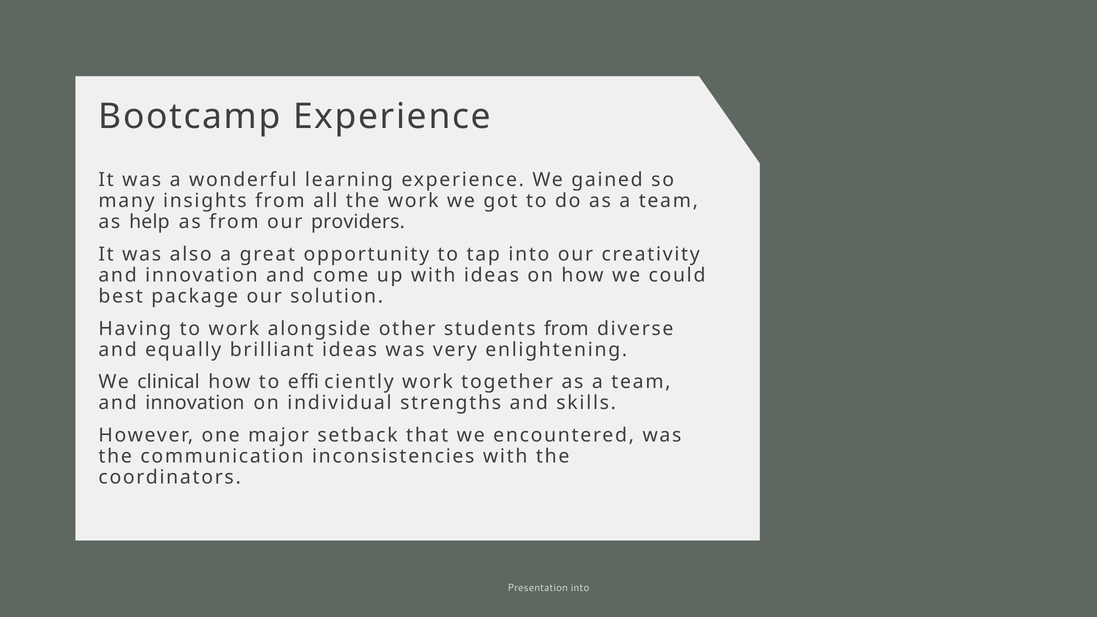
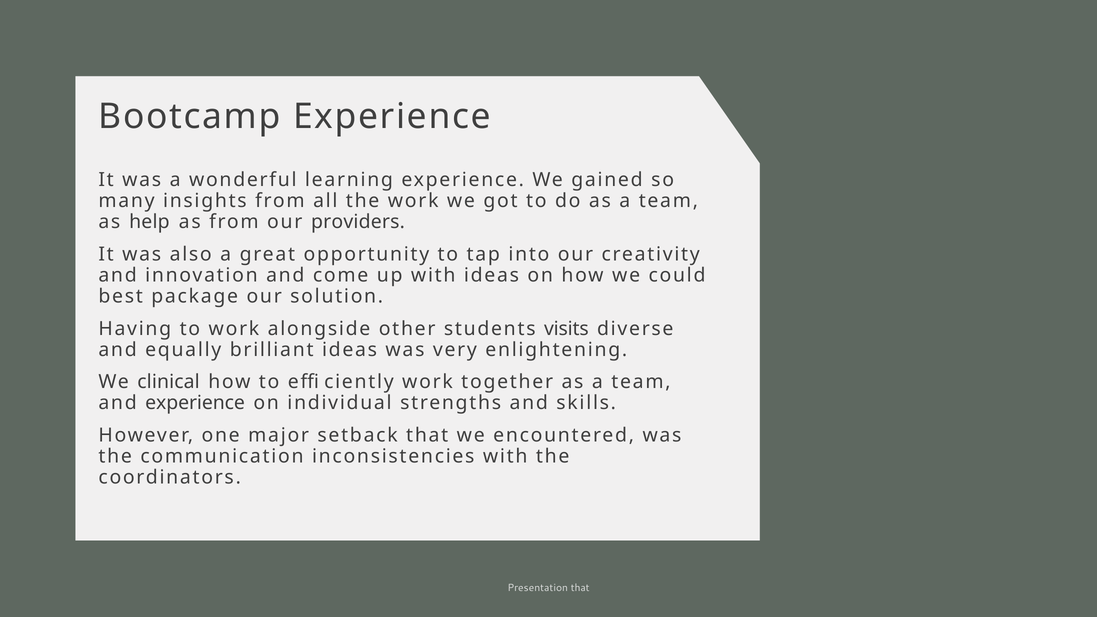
students from: from -> visits (566, 329)
innovation: innovation -> experience (195, 403)
Presentation into: into -> that (580, 588)
